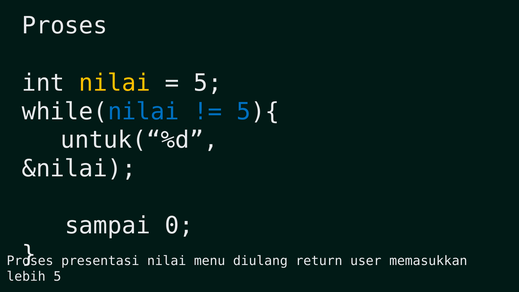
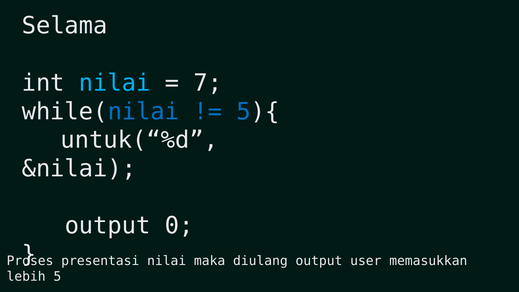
Proses: Proses -> Selama (65, 26)
nilai colour: yellow -> light blue (115, 83)
5: 5 -> 7 (208, 83)
sampai: sampai -> output (108, 226)
menu: menu -> maka (210, 261)
diulang return: return -> output (319, 261)
